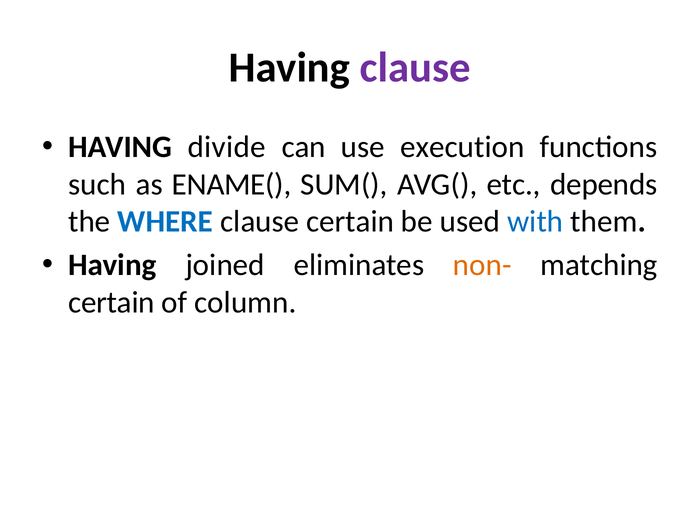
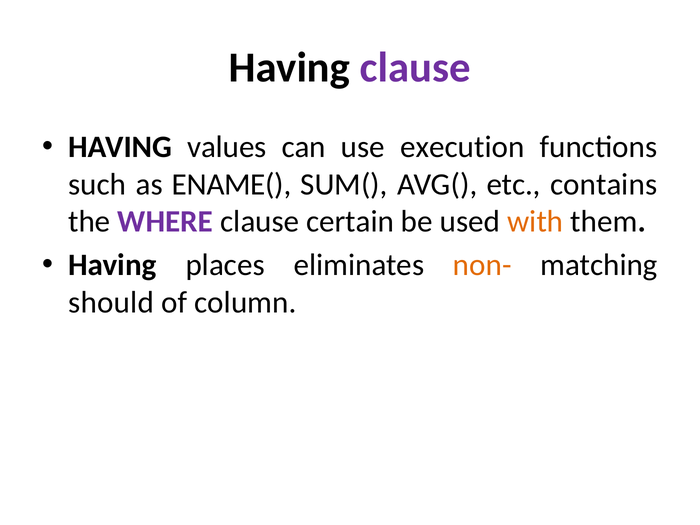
divide: divide -> values (227, 147)
depends: depends -> contains (604, 184)
WHERE colour: blue -> purple (165, 222)
with colour: blue -> orange (535, 222)
joined: joined -> places (225, 265)
certain: certain -> should (111, 303)
